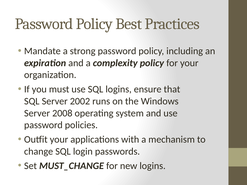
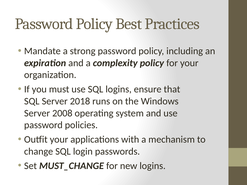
2002: 2002 -> 2018 (80, 101)
